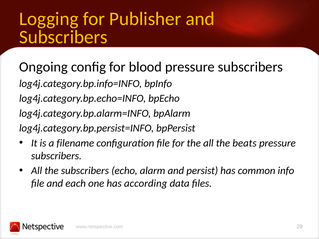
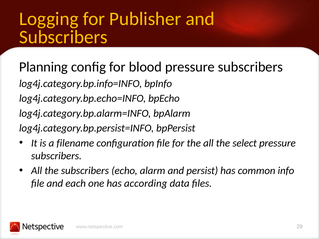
Ongoing: Ongoing -> Planning (44, 67)
beats: beats -> select (245, 143)
